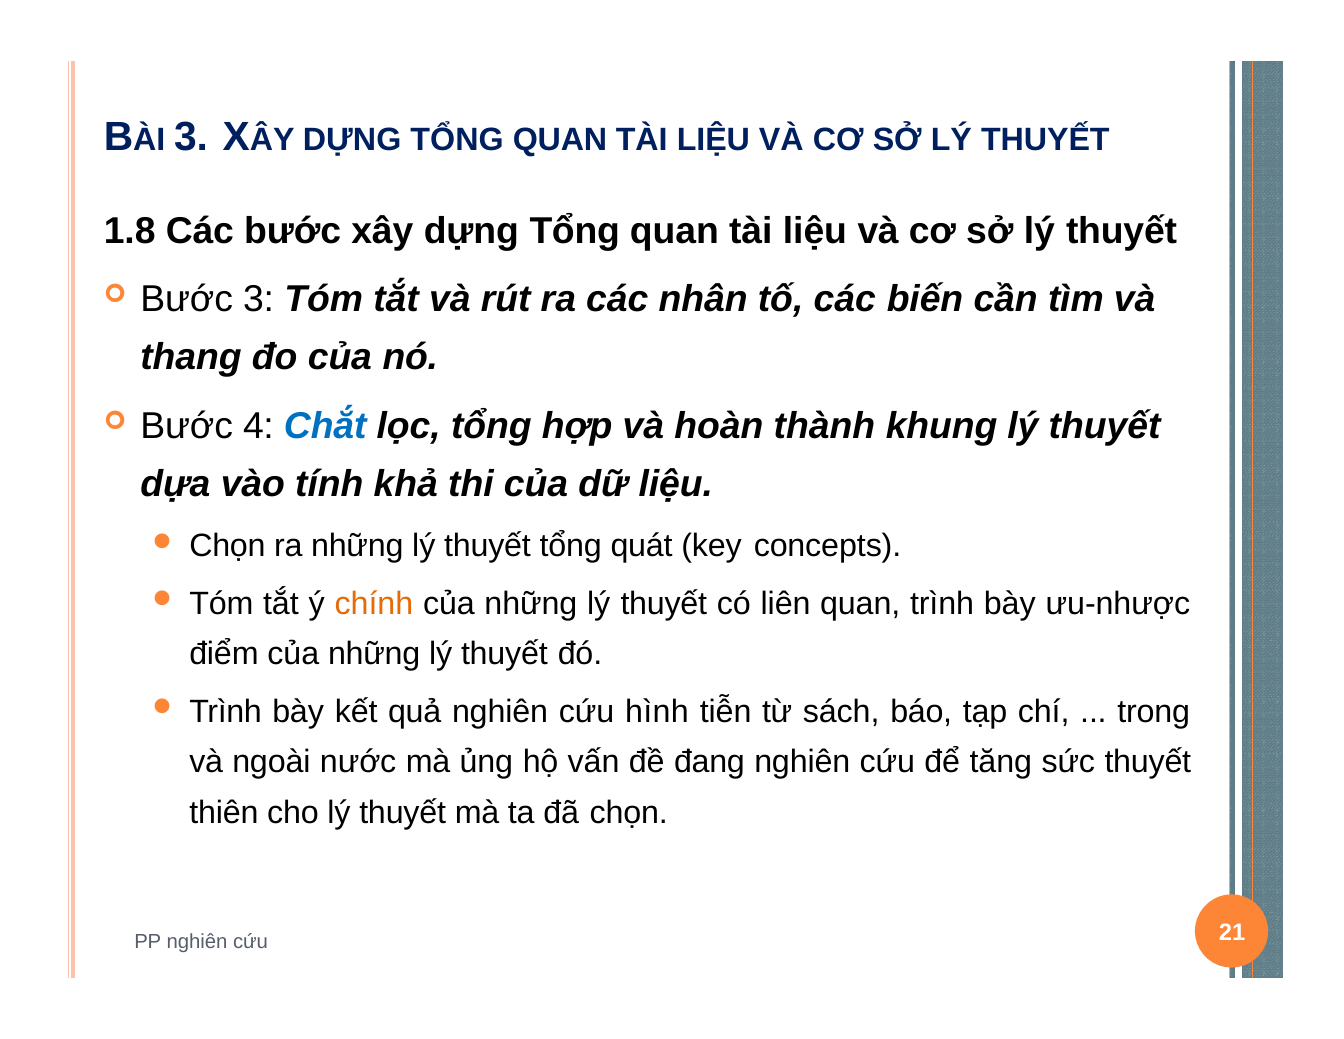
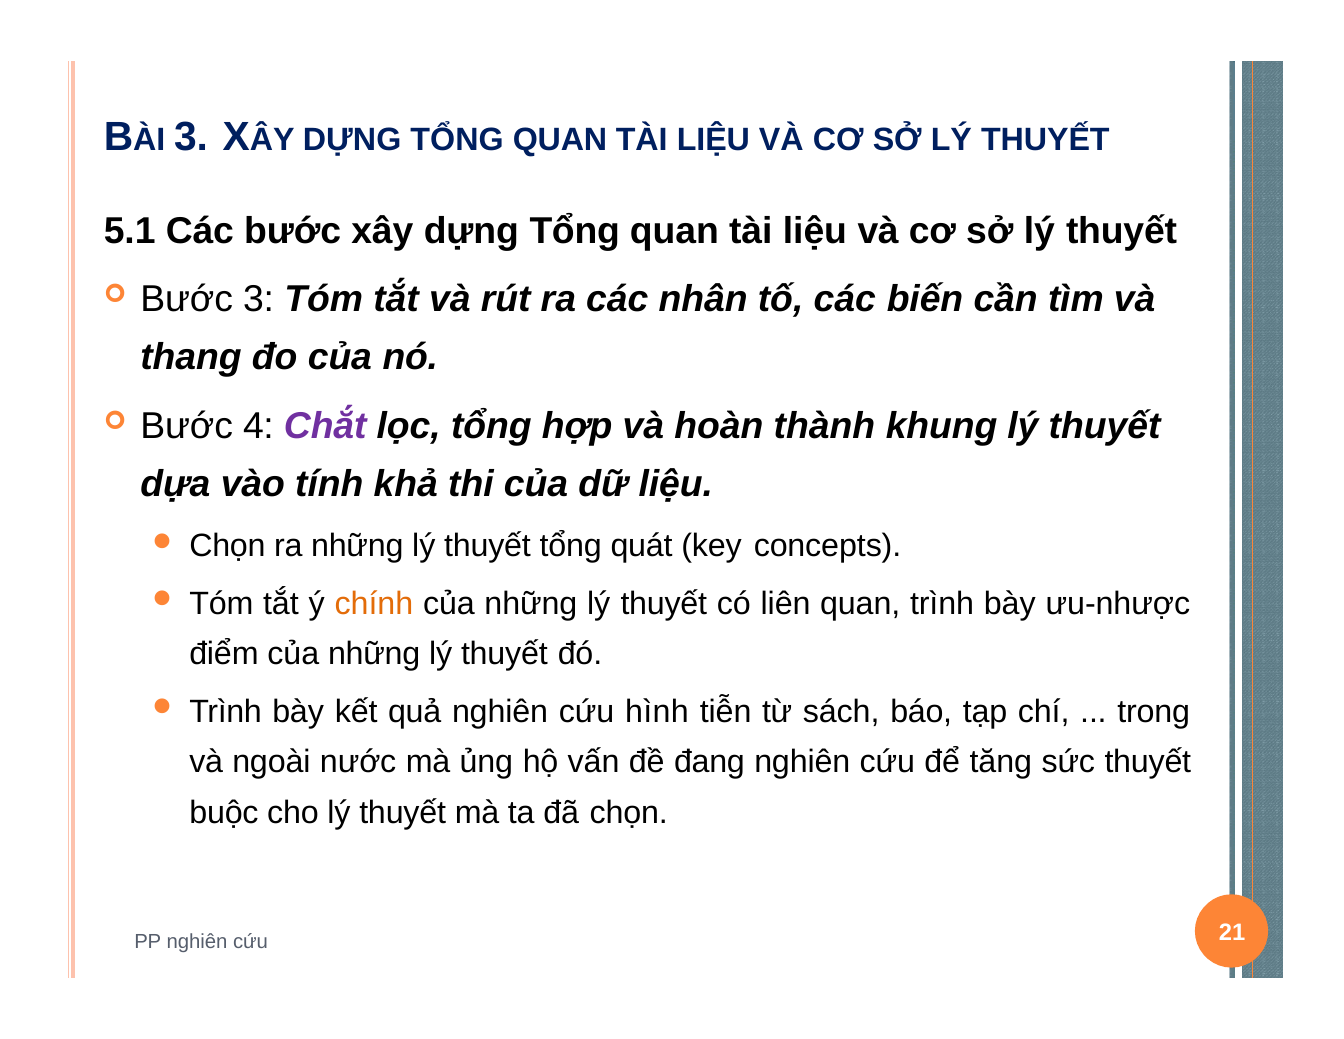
1.8: 1.8 -> 5.1 (130, 231)
Chắt colour: blue -> purple (325, 426)
thiên: thiên -> buộc (224, 812)
